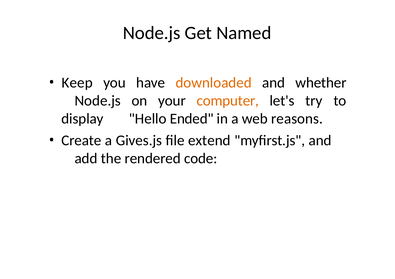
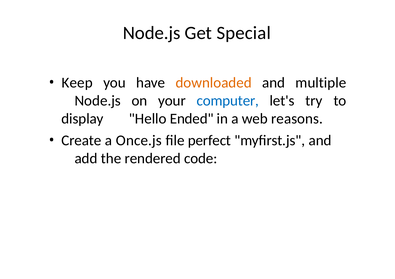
Named: Named -> Special (244, 33)
whether: whether -> multiple (321, 83)
computer colour: orange -> blue (228, 101)
Gives.js: Gives.js -> Once.js (139, 141)
extend: extend -> perfect (209, 141)
